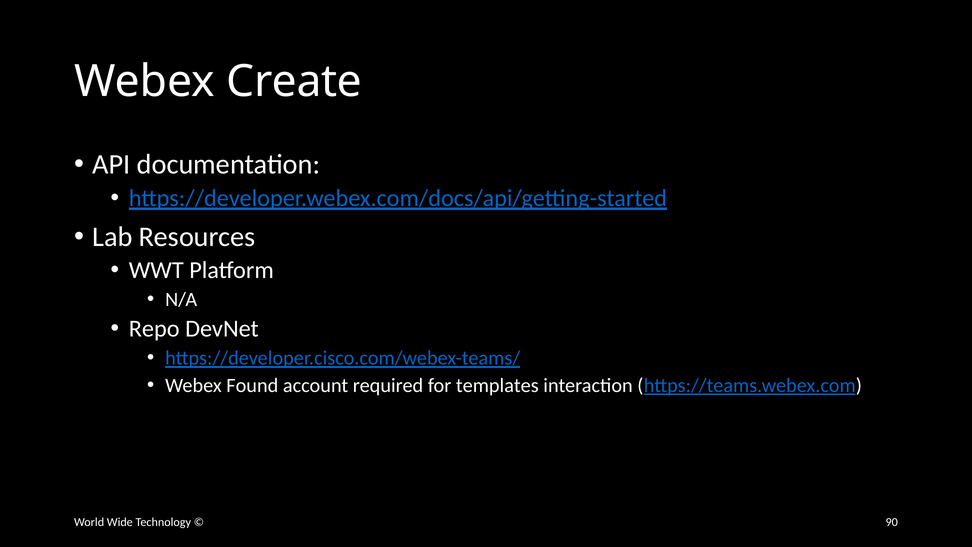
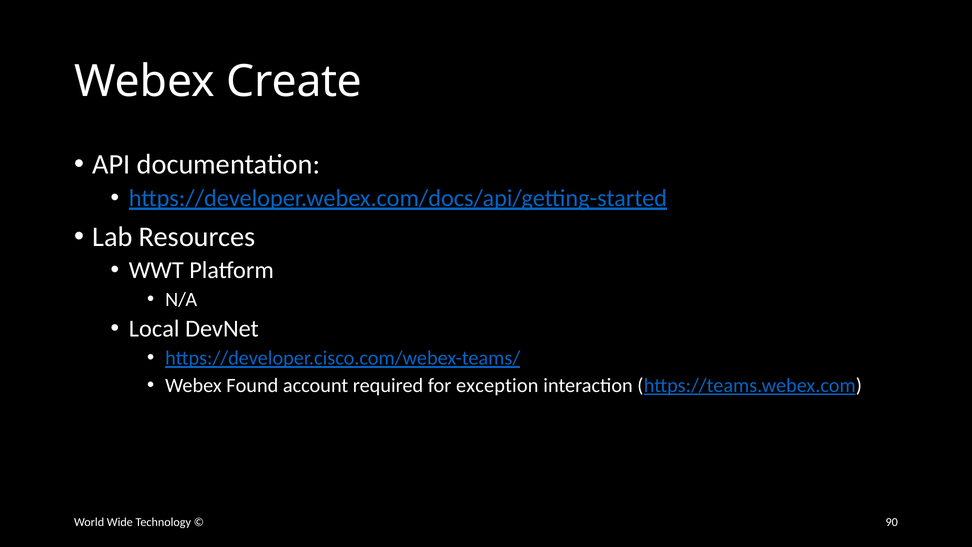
Repo: Repo -> Local (154, 328)
templates: templates -> exception (497, 385)
